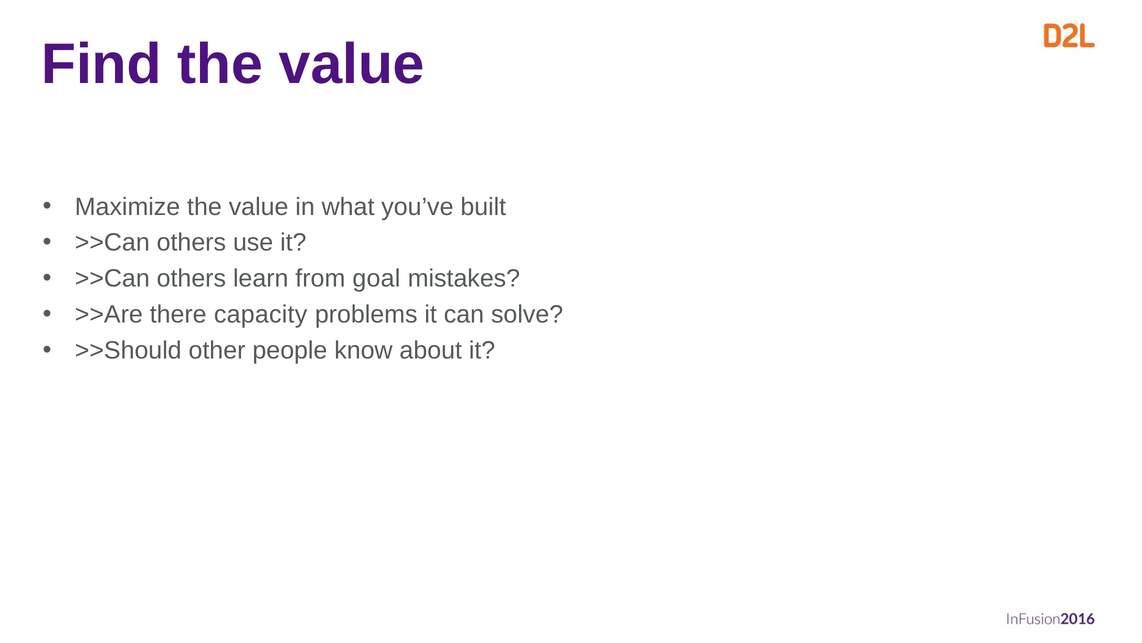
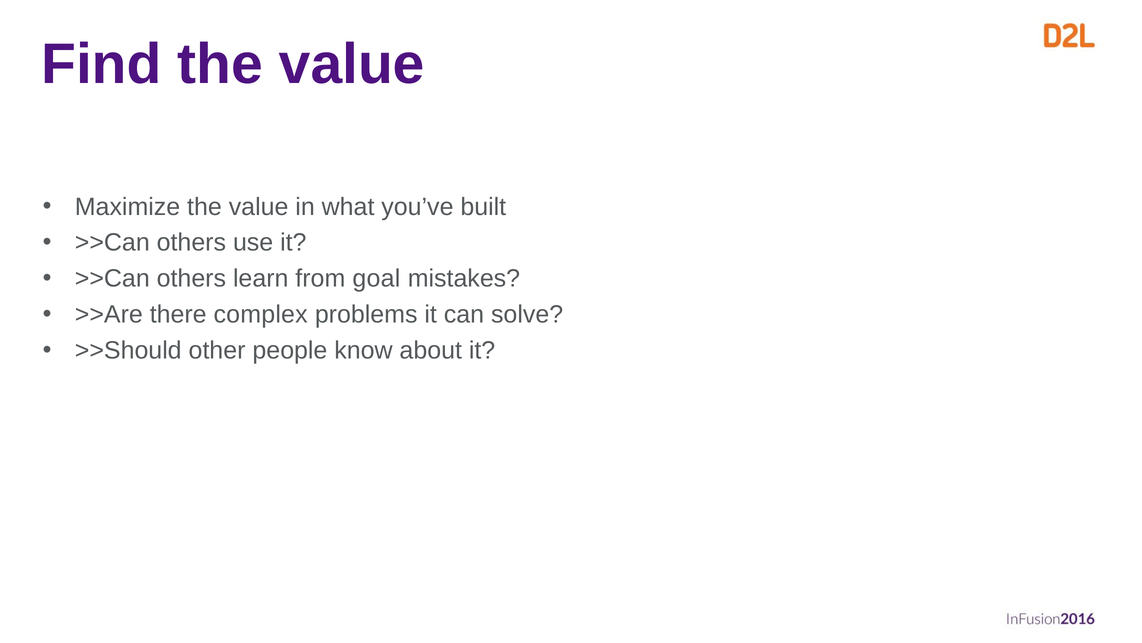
capacity: capacity -> complex (261, 314)
